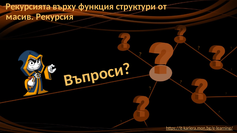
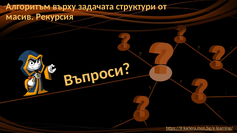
Рекурсията: Рекурсията -> Алгоритъм (28, 6)
функция: функция -> задачата (96, 6)
